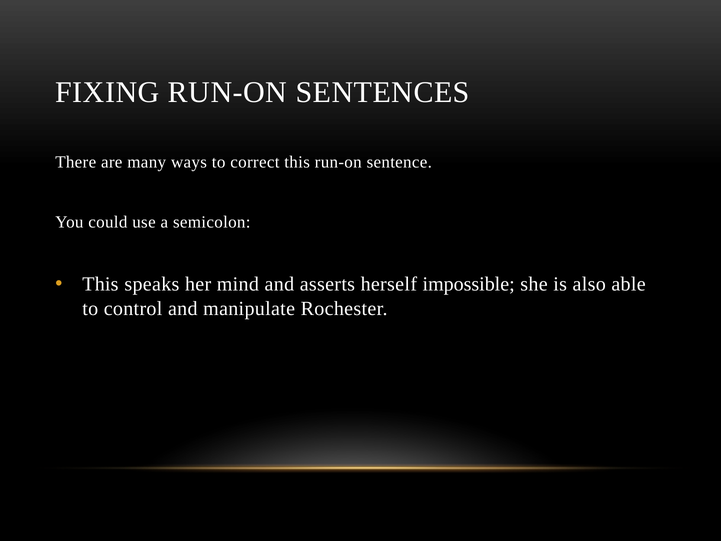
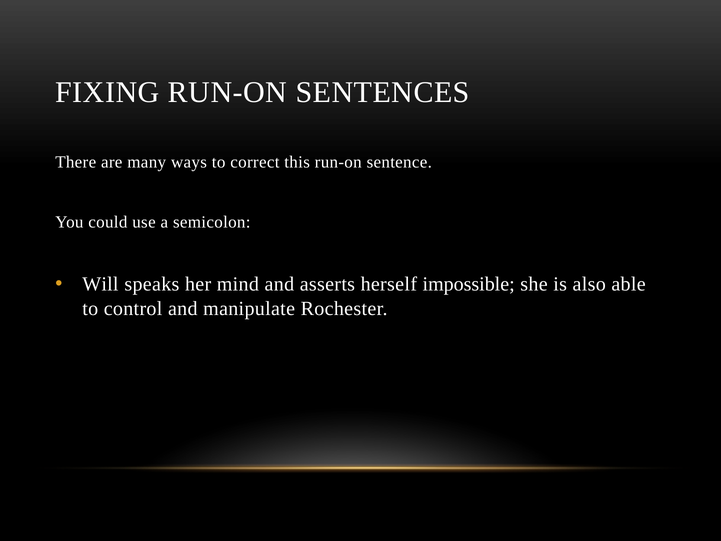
This: This -> Will (100, 284)
